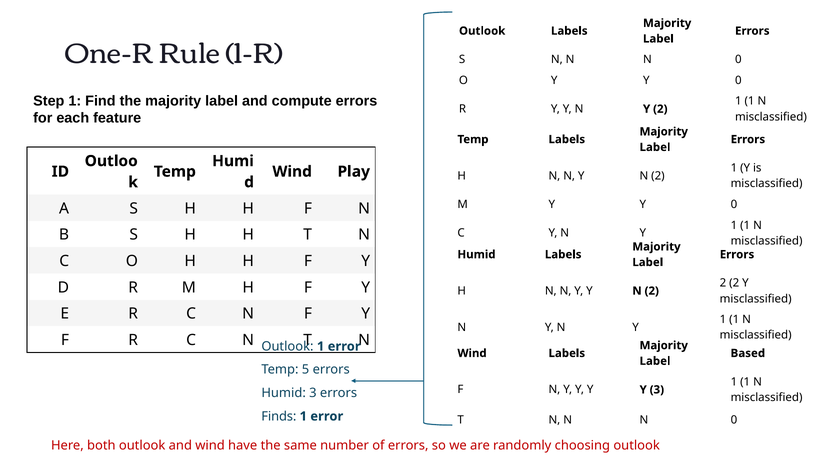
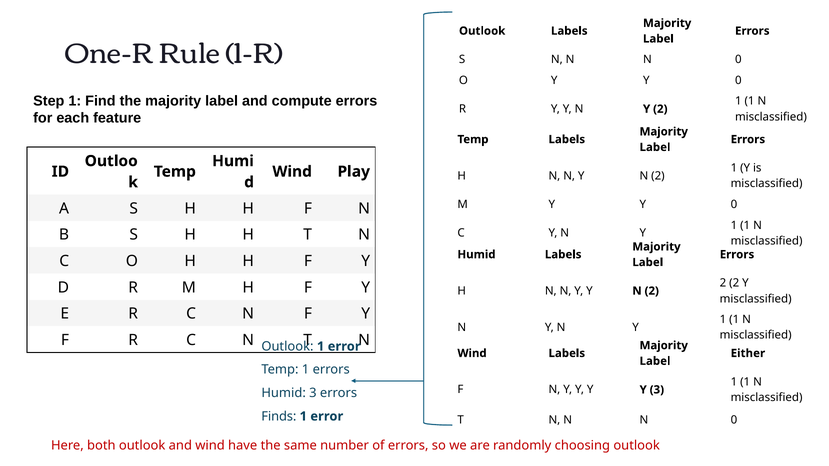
Based: Based -> Either (748, 353)
Temp 5: 5 -> 1 (306, 370)
